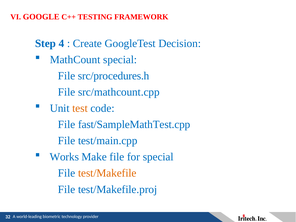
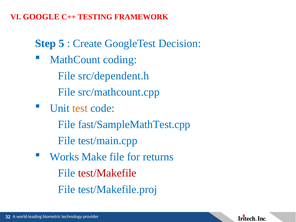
4: 4 -> 5 (62, 43)
MathCount special: special -> coding (120, 60)
src/procedures.h: src/procedures.h -> src/dependent.h (114, 76)
for special: special -> returns (158, 157)
test/Makefile colour: orange -> red (107, 173)
